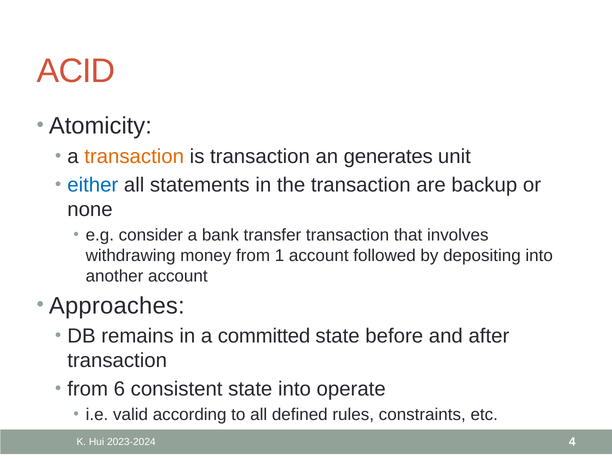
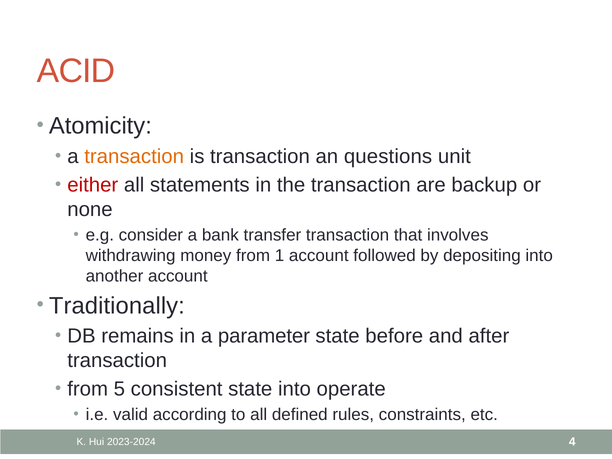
generates: generates -> questions (388, 156)
either colour: blue -> red (93, 185)
Approaches: Approaches -> Traditionally (117, 306)
committed: committed -> parameter (264, 336)
6: 6 -> 5 (119, 389)
